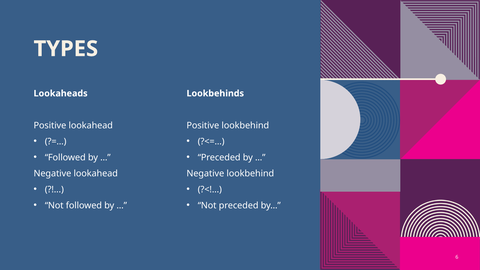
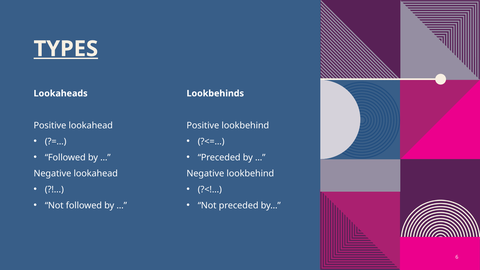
TYPES underline: none -> present (66, 49)
